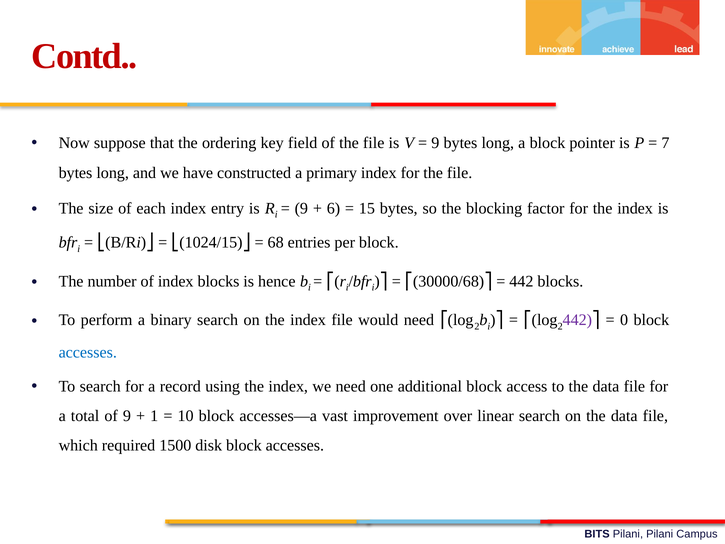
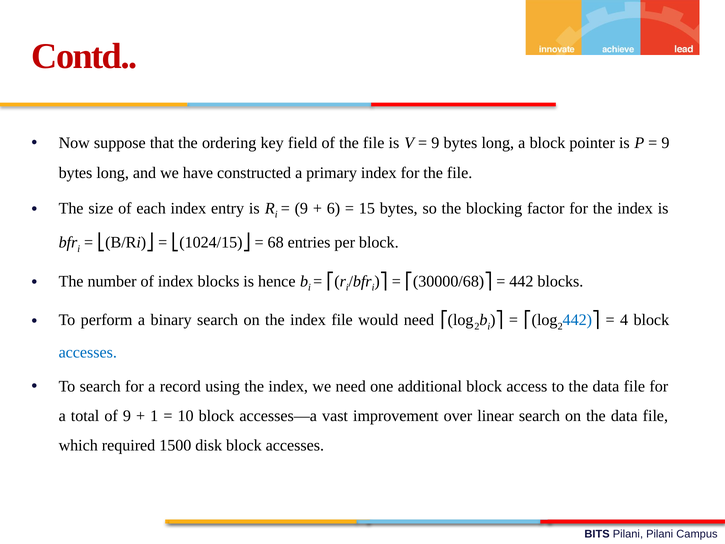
7: 7 -> 9 (665, 143)
442 colour: purple -> blue (577, 320)
0: 0 -> 4 (624, 320)
